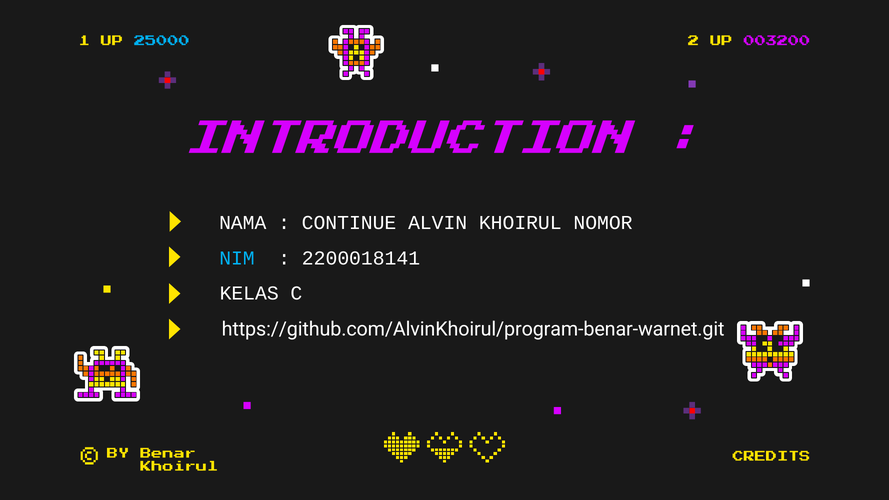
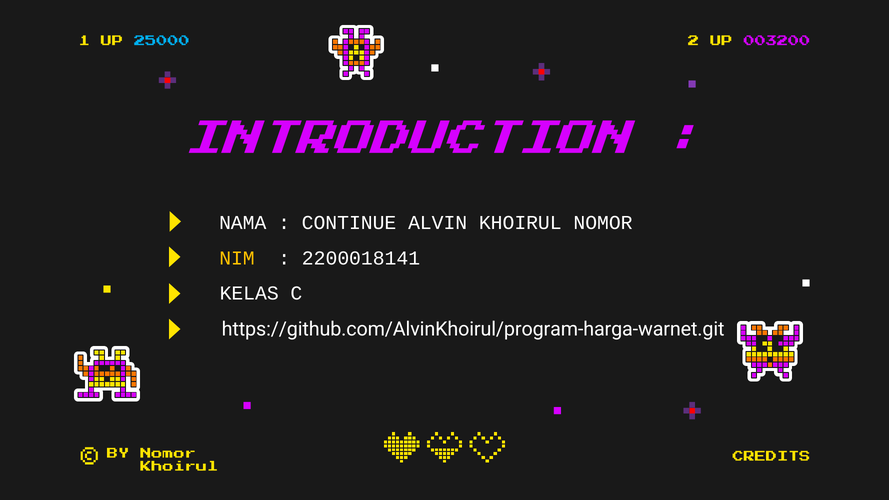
NIM colour: light blue -> yellow (237, 258)
https://github.com/AlvinKhoirul/program-benar-warnet.git: https://github.com/AlvinKhoirul/program-benar-warnet.git -> https://github.com/AlvinKhoirul/program-harga-warnet.git (473, 329)
BY Benar: Benar -> Nomor (168, 455)
